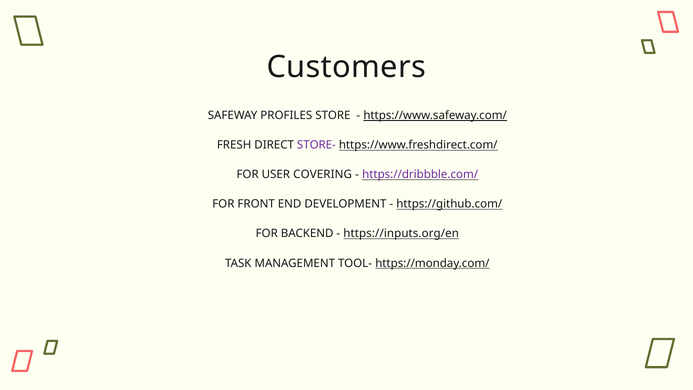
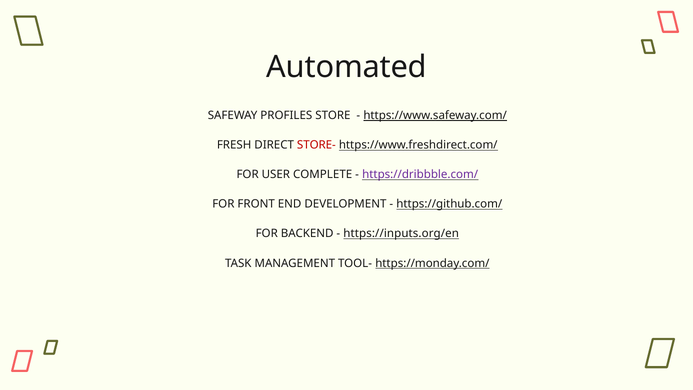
Customers: Customers -> Automated (347, 67)
STORE- colour: purple -> red (316, 145)
COVERING: COVERING -> COMPLETE (323, 174)
